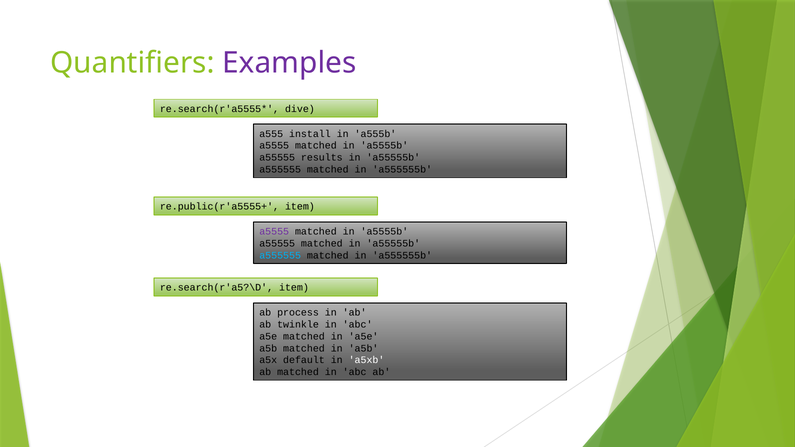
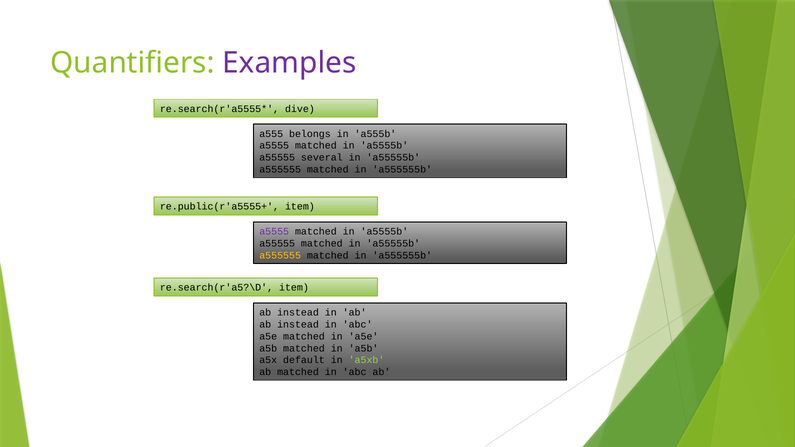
install: install -> belongs (310, 134)
results: results -> several (322, 158)
a555555 colour: light blue -> yellow (280, 256)
process: process -> instead (298, 313)
twinkle: twinkle -> instead (298, 325)
a5xb colour: white -> light green (367, 360)
